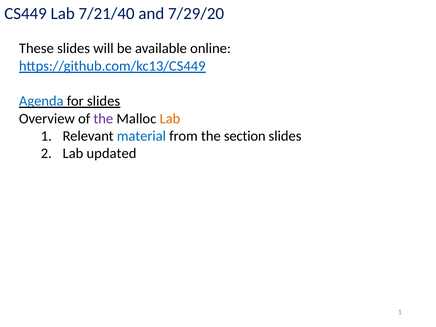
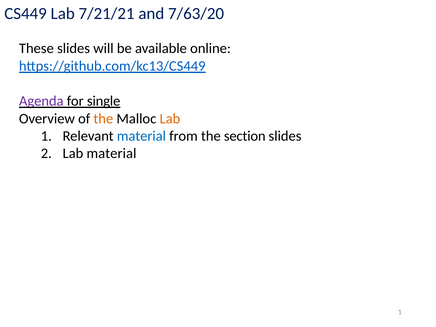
7/21/40: 7/21/40 -> 7/21/21 (107, 13)
7/29/20: 7/29/20 -> 7/63/20 (196, 13)
Agenda colour: blue -> purple (41, 101)
for slides: slides -> single (104, 101)
the colour: purple -> orange (103, 119)
Lab updated: updated -> material (111, 153)
